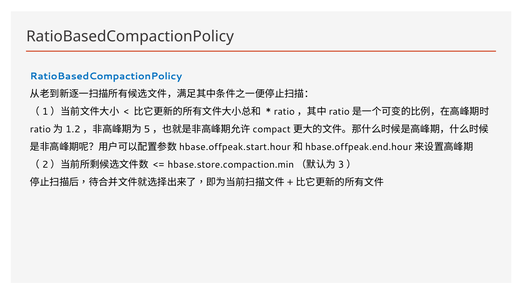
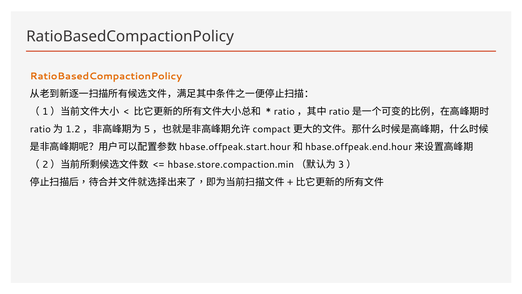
RatioBasedCompactionPolicy colour: blue -> orange (106, 76)
